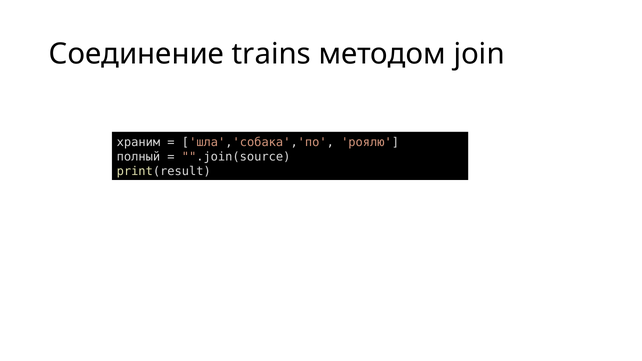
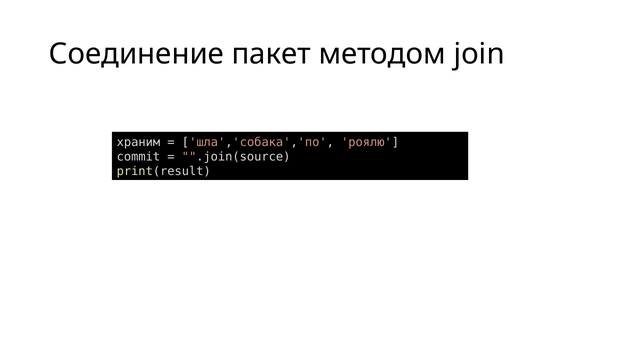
trains: trains -> пакет (271, 54)
полный: полный -> commit (138, 157)
